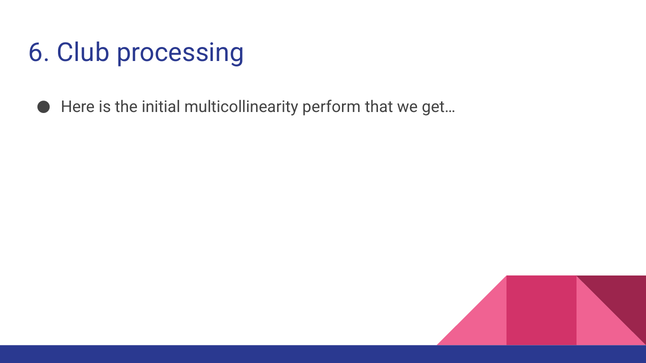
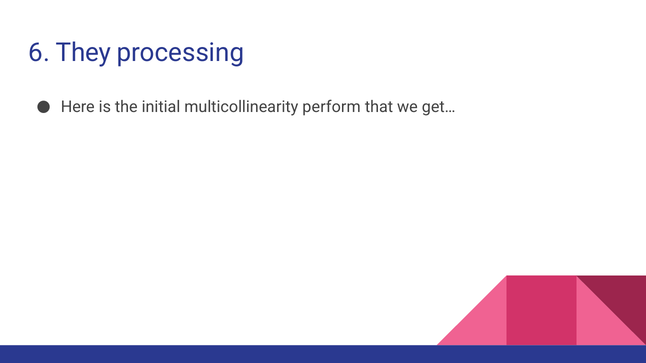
Club: Club -> They (83, 53)
